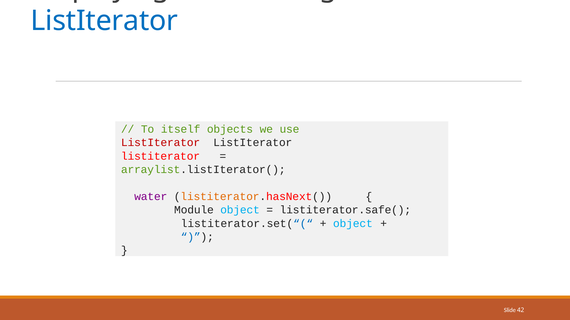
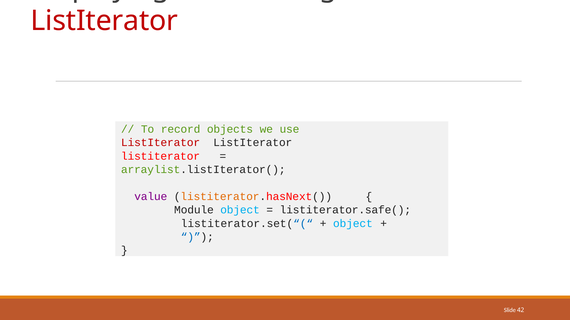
ListIterator colour: blue -> red (104, 21)
itself: itself -> record (181, 129)
water: water -> value (151, 197)
